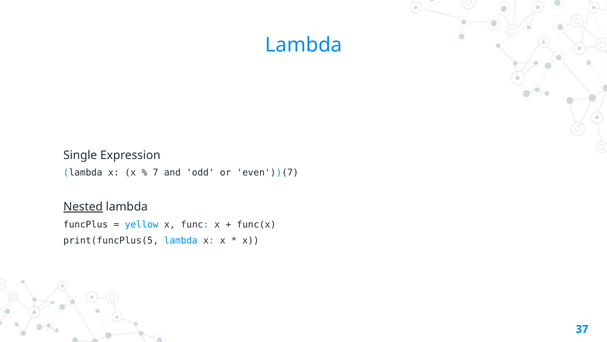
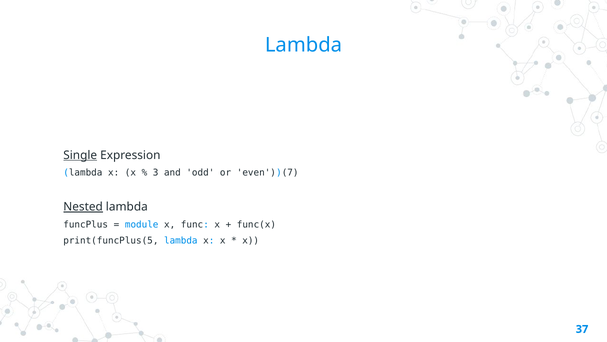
Single underline: none -> present (80, 155)
7: 7 -> 3 (156, 173)
yellow: yellow -> module (142, 224)
